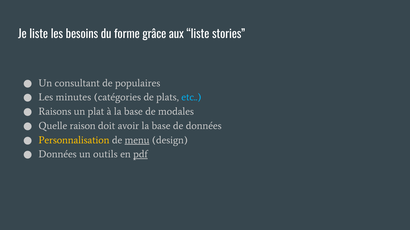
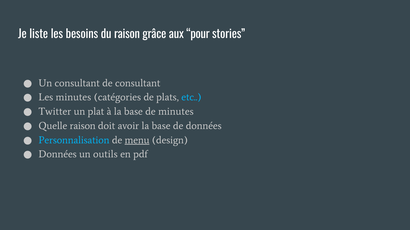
du forme: forme -> raison (127, 34)
aux liste: liste -> pour (198, 34)
de populaires: populaires -> consultant (138, 83)
Raisons: Raisons -> Twitter (55, 112)
de modales: modales -> minutes (176, 112)
Personnalisation colour: yellow -> light blue (74, 140)
pdf underline: present -> none (141, 155)
